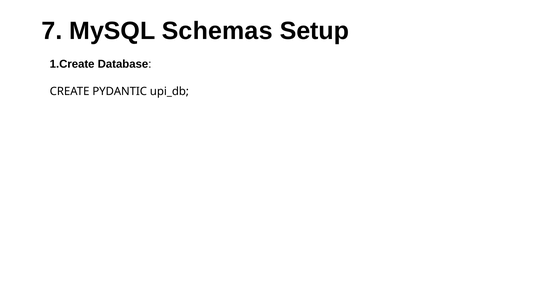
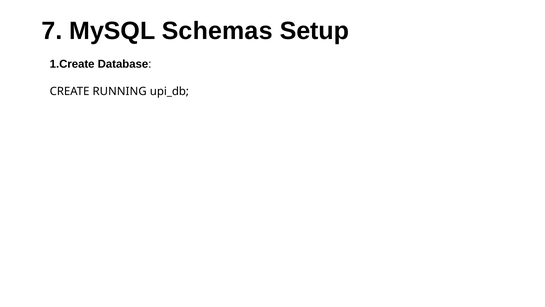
PYDANTIC: PYDANTIC -> RUNNING (120, 91)
